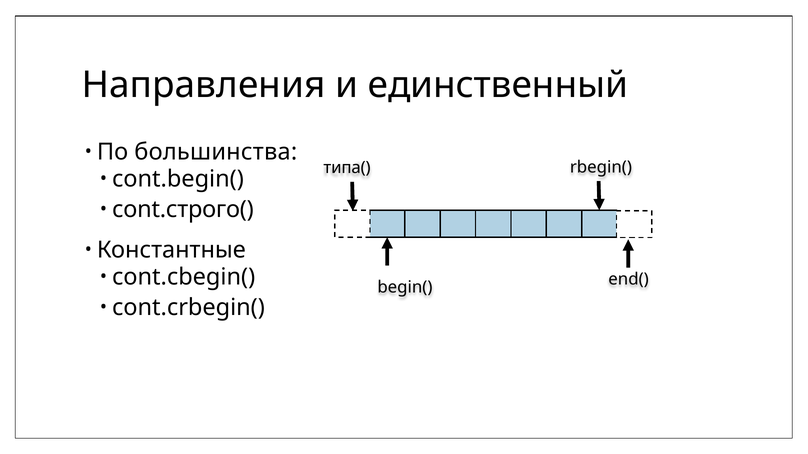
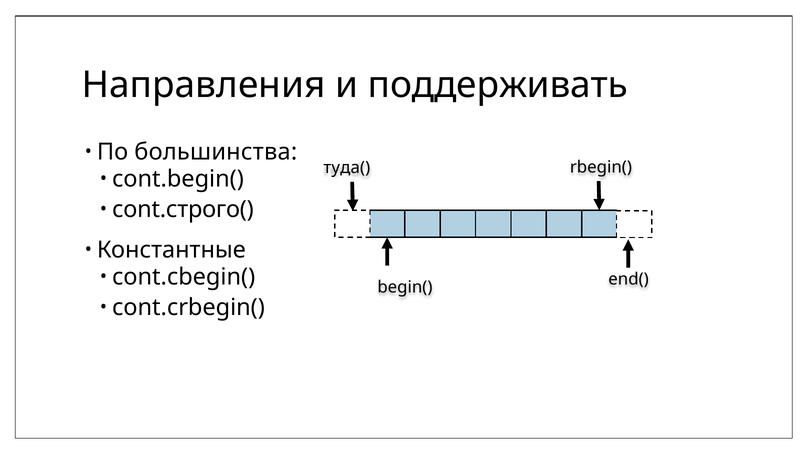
единственный: единственный -> поддерживать (498, 85)
типа(: типа( -> туда( (347, 168)
